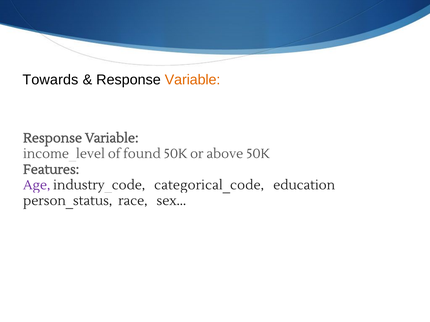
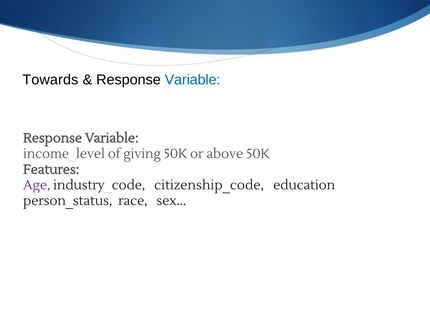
Variable colour: orange -> blue (193, 80)
found: found -> giving (142, 154)
categorical_code: categorical_code -> citizenship_code (209, 186)
